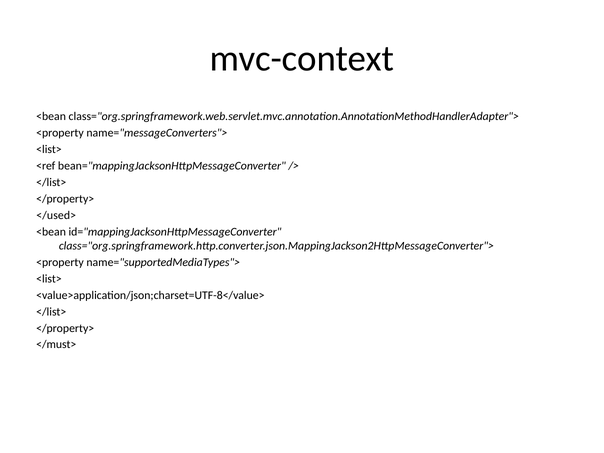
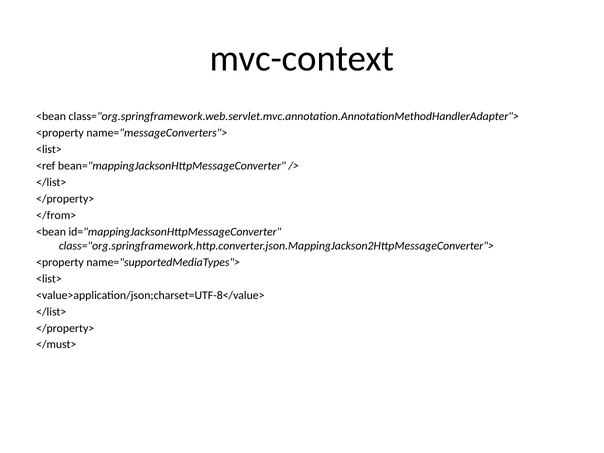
</used>: </used> -> </from> (56, 215)
